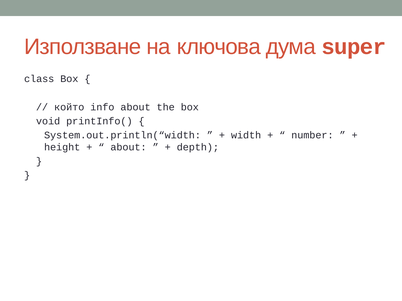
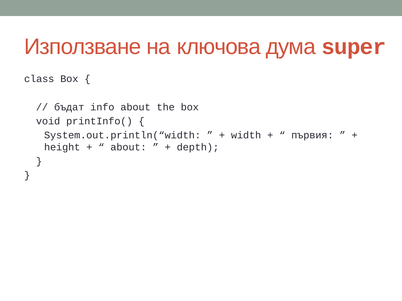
който: който -> бъдат (69, 107)
number: number -> първия (312, 135)
